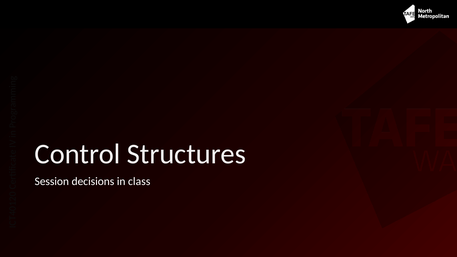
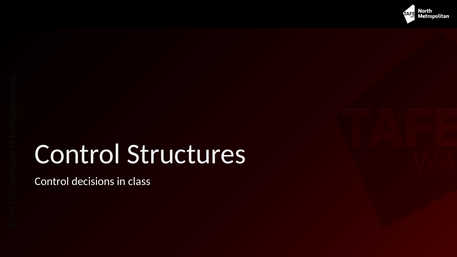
Session: Session -> Control (52, 181)
